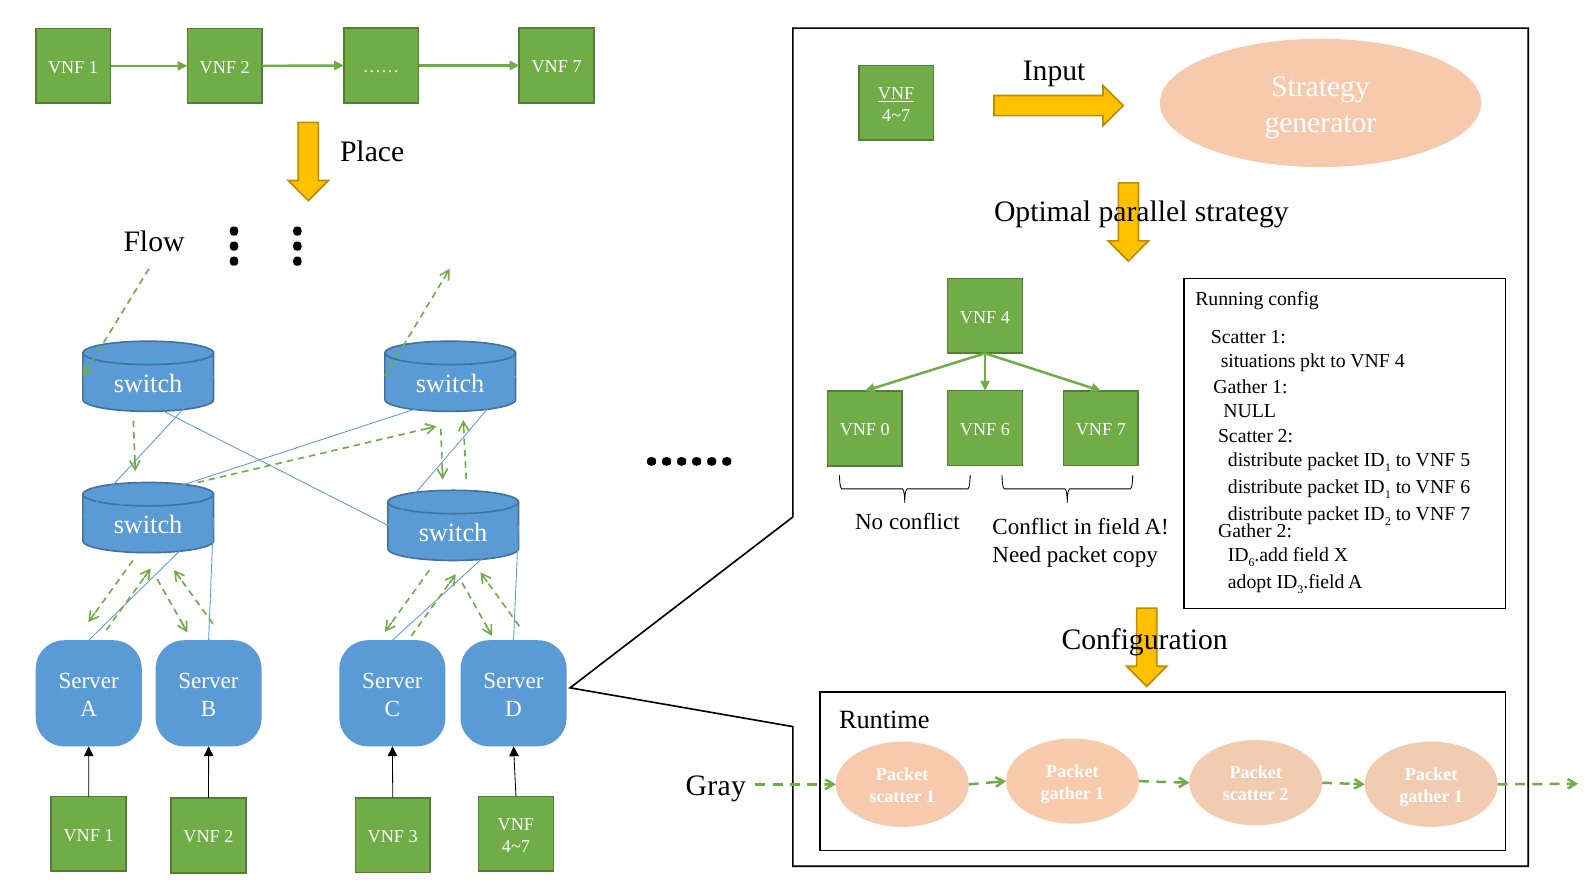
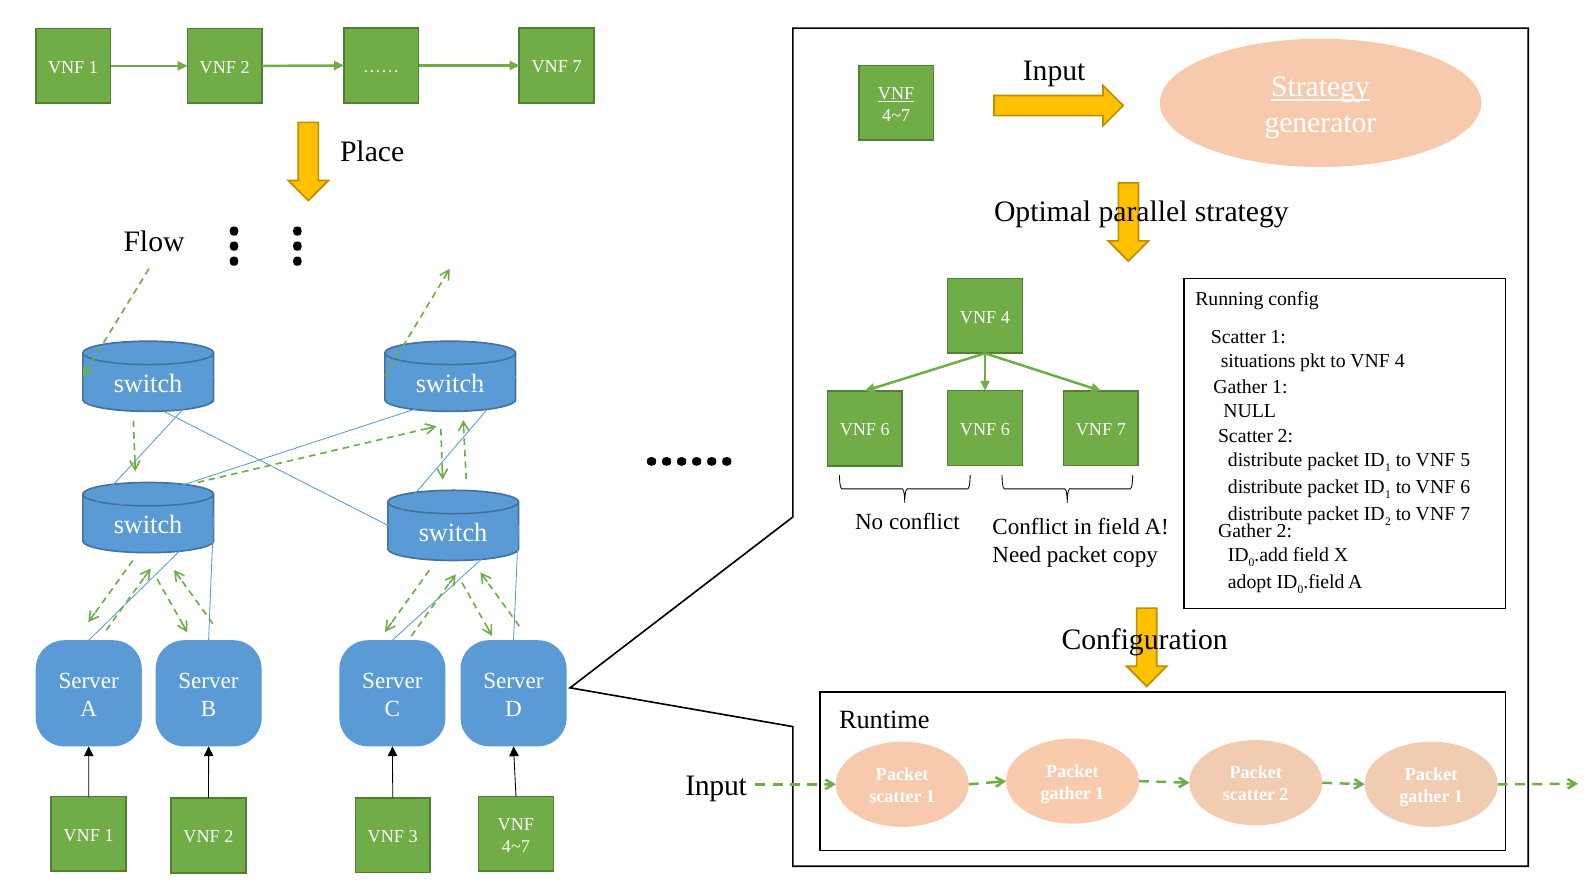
Strategy underline: none -> present (1320, 87)
0: 0 -> 6 (885, 430)
6: 6 -> 0 (1252, 562)
3: 3 -> 0 (1301, 589)
Gray: Gray -> Input (716, 785)
